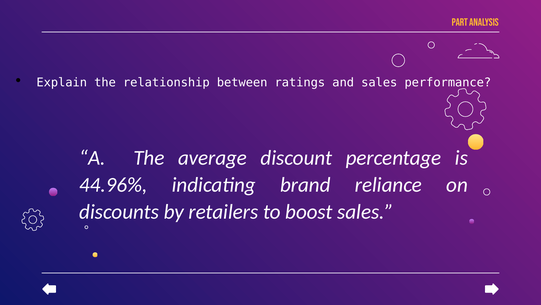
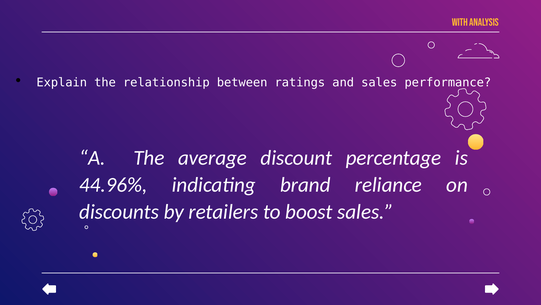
Part: Part -> With (460, 22)
